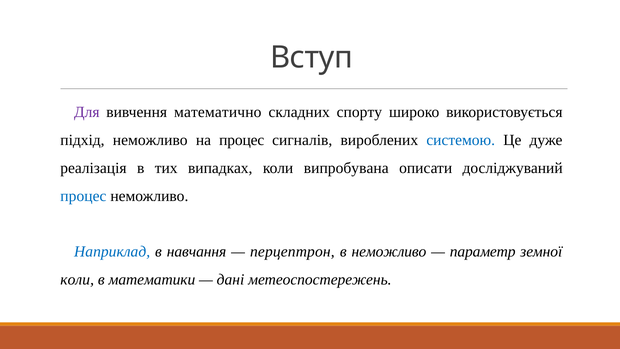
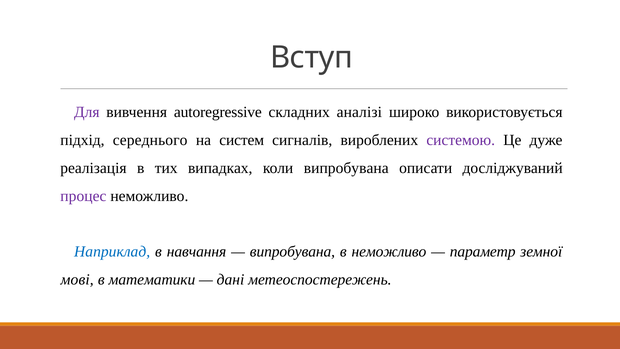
математично: математично -> autoregressive (218, 112)
спорту: спорту -> аналізі (359, 112)
підхід неможливо: неможливо -> середнього (150, 140)
на процес: процес -> систем (242, 140)
системою colour: blue -> purple (461, 140)
процес colour: blue -> purple (83, 196)
перцептрон: перцептрон -> випробувана (292, 252)
коли: коли -> мові (77, 280)
